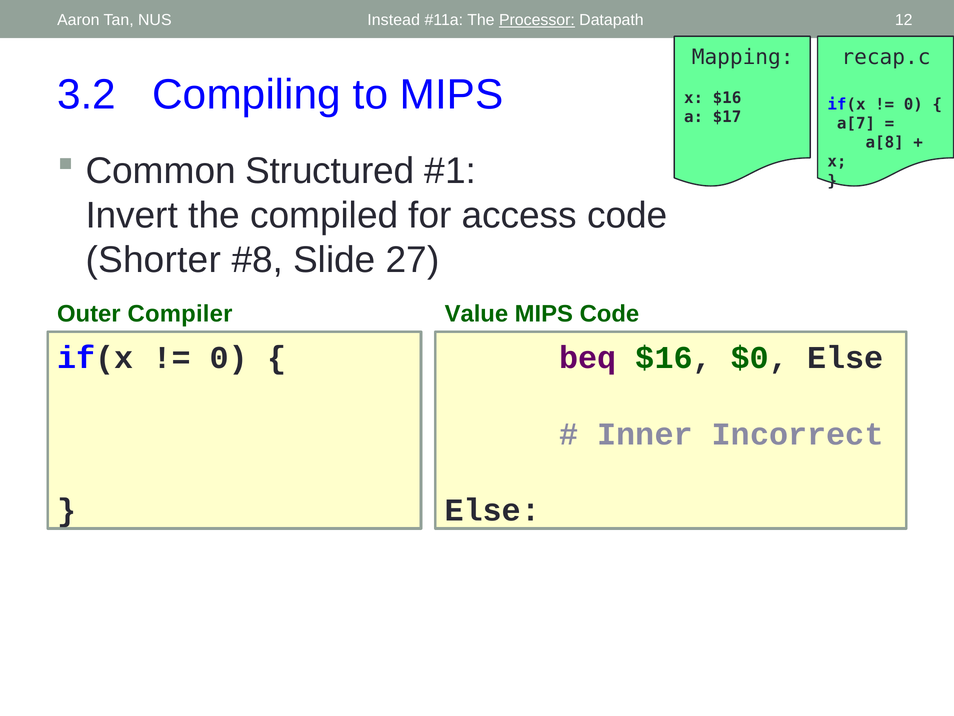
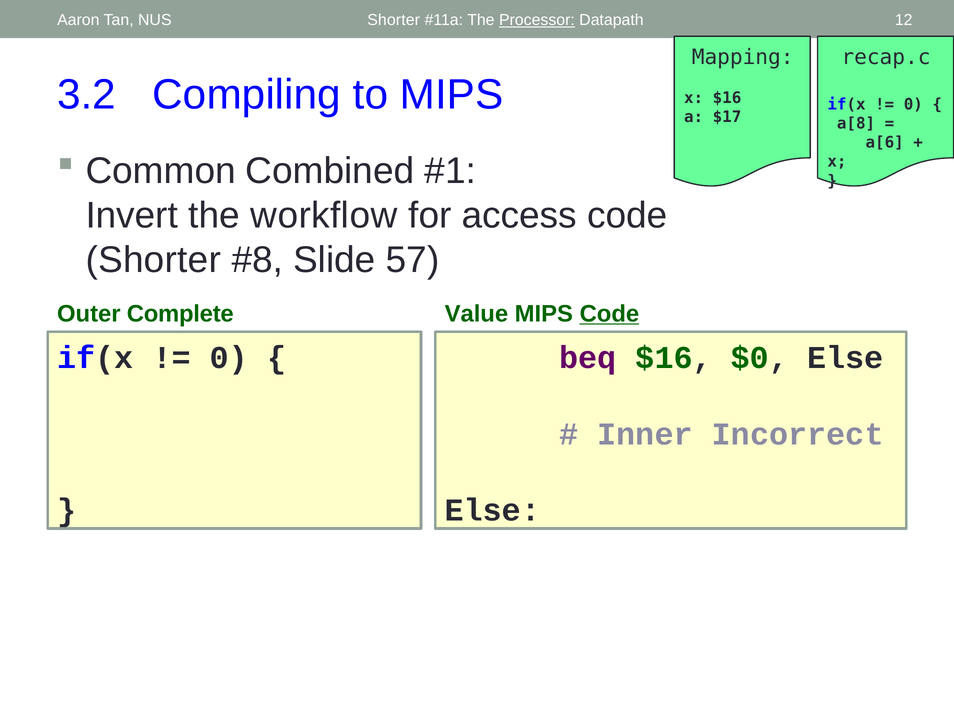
Instead: Instead -> Shorter (394, 20)
a[7: a[7 -> a[8 (856, 123)
a[8: a[8 -> a[6 (885, 143)
Structured: Structured -> Combined (330, 171)
compiled: compiled -> workflow (324, 215)
27: 27 -> 57 (413, 260)
Compiler: Compiler -> Complete (180, 314)
Code underline: none -> present (609, 314)
